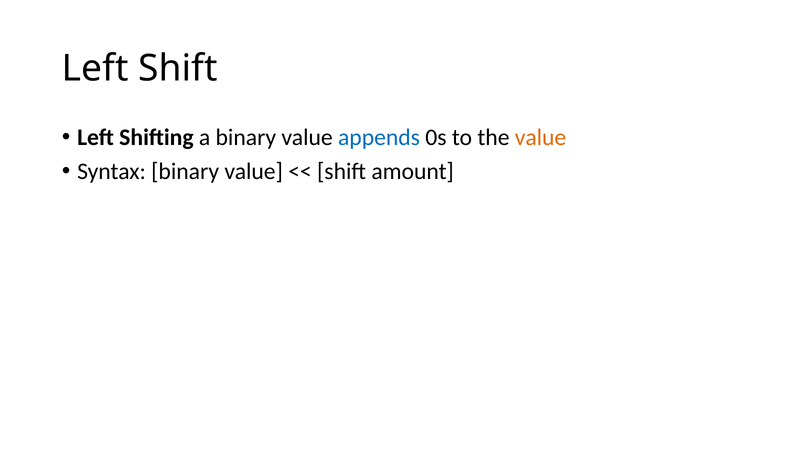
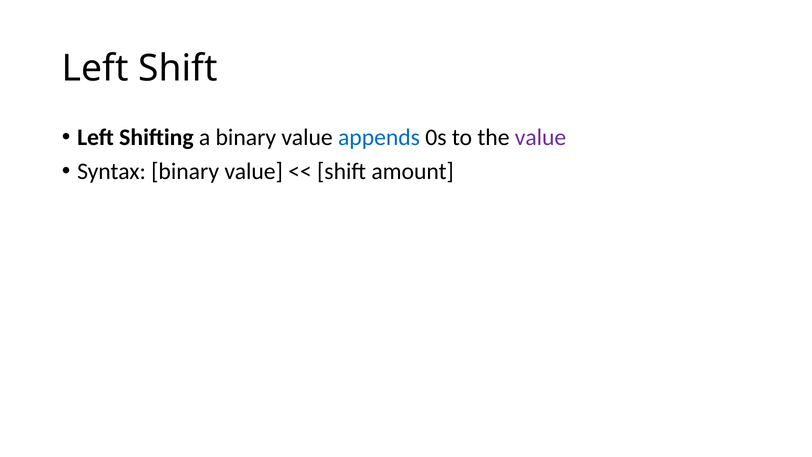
value colour: orange -> purple (541, 137)
